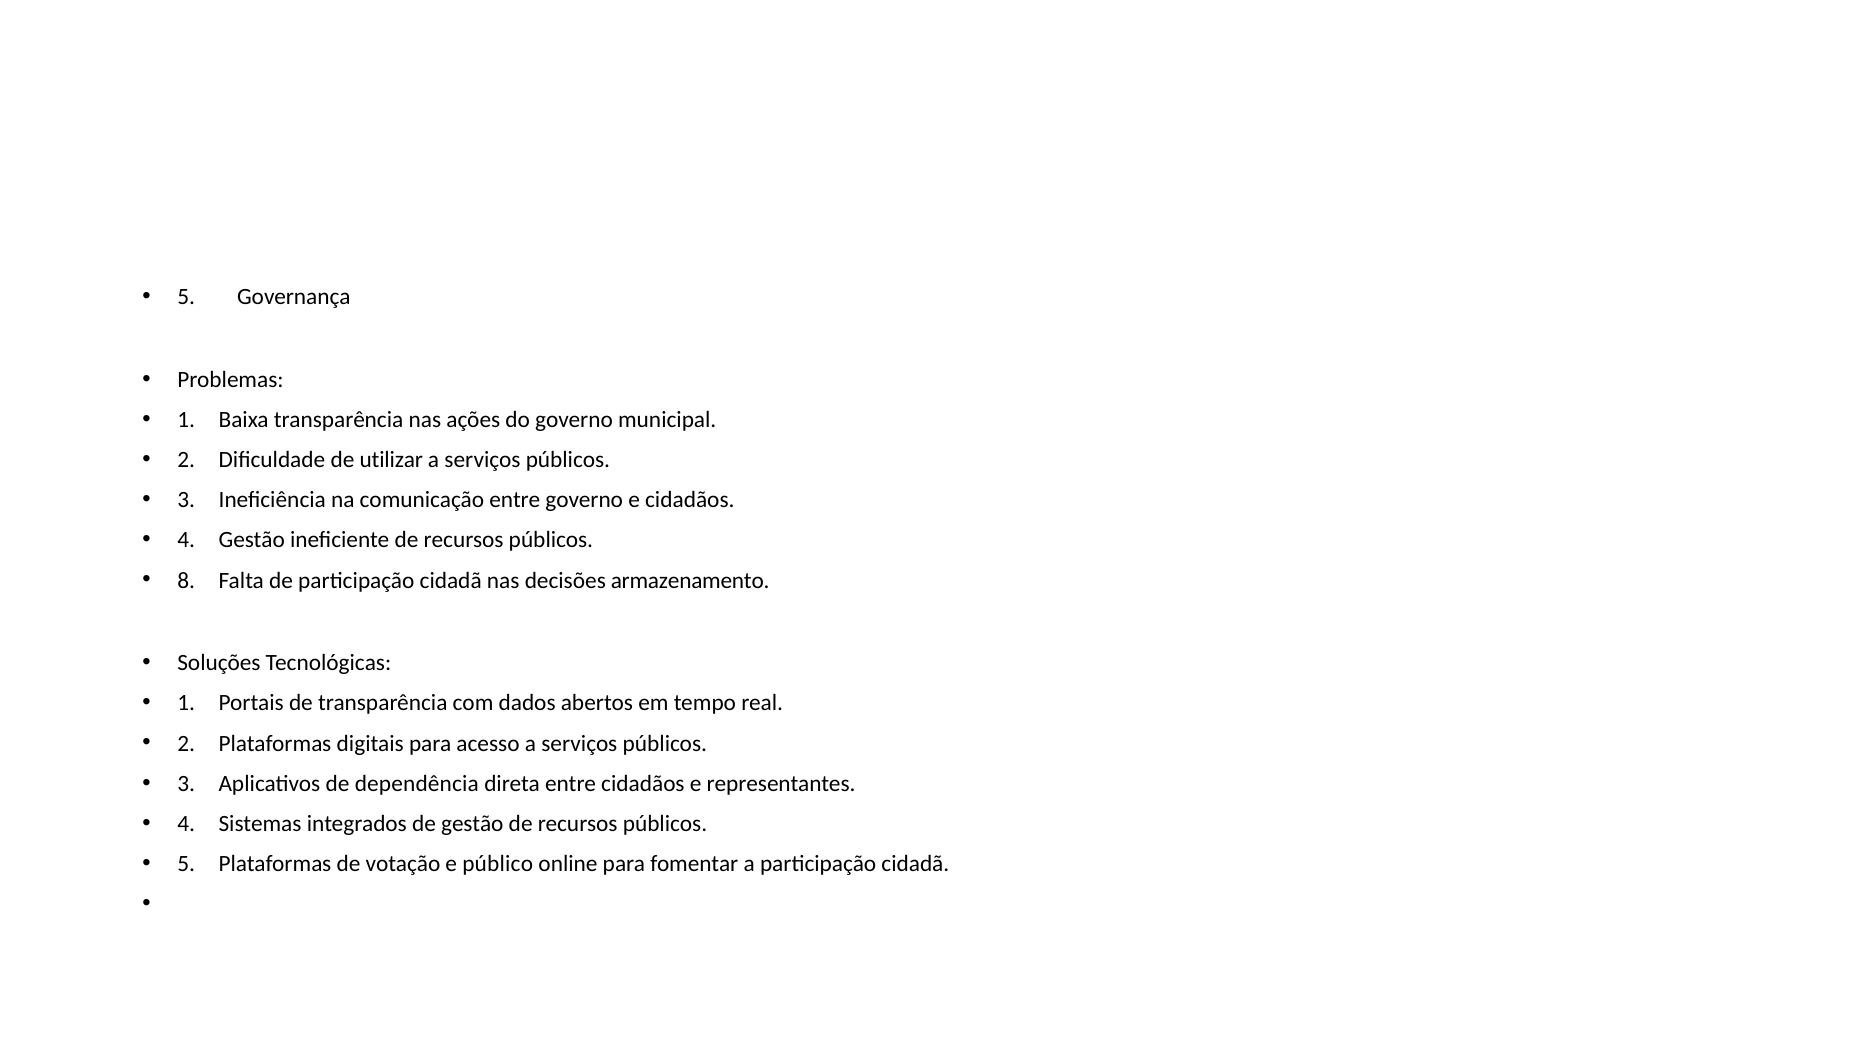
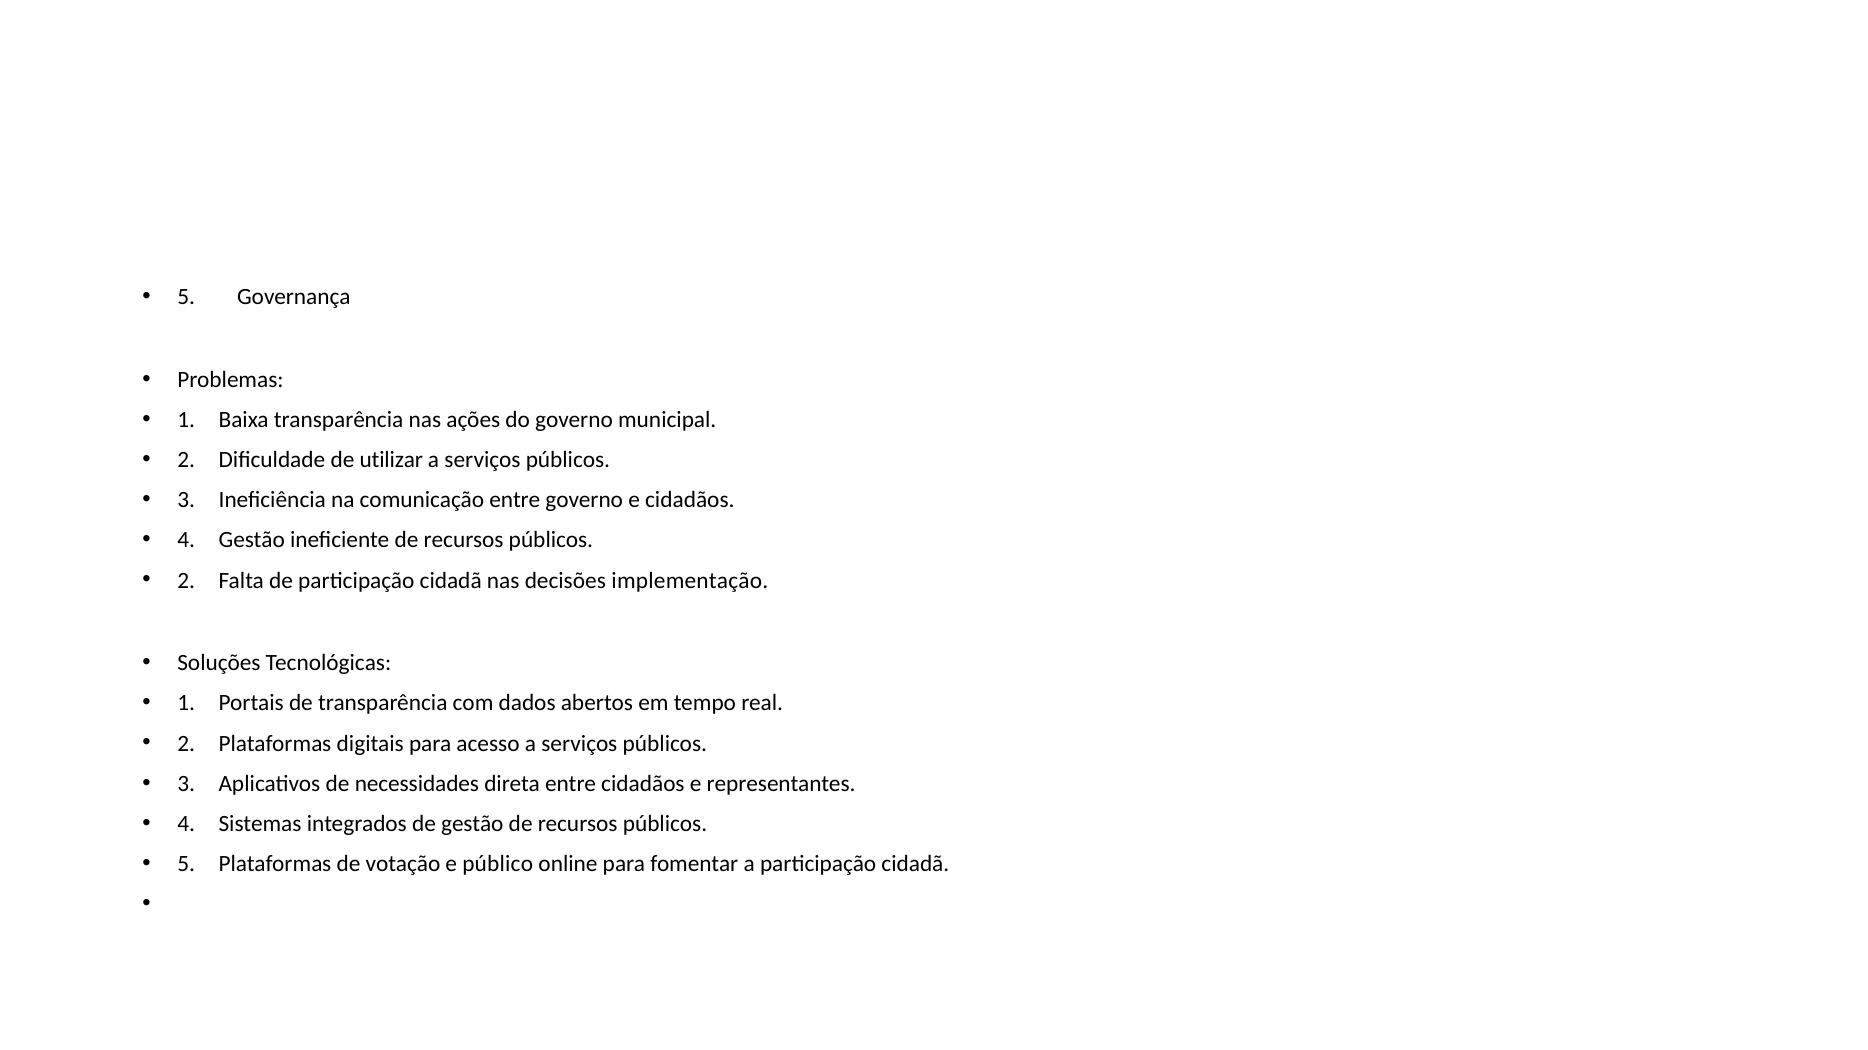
8: 8 -> 2 (186, 581)
armazenamento: armazenamento -> implementação (690, 581)
dependência: dependência -> necessidades (417, 784)
